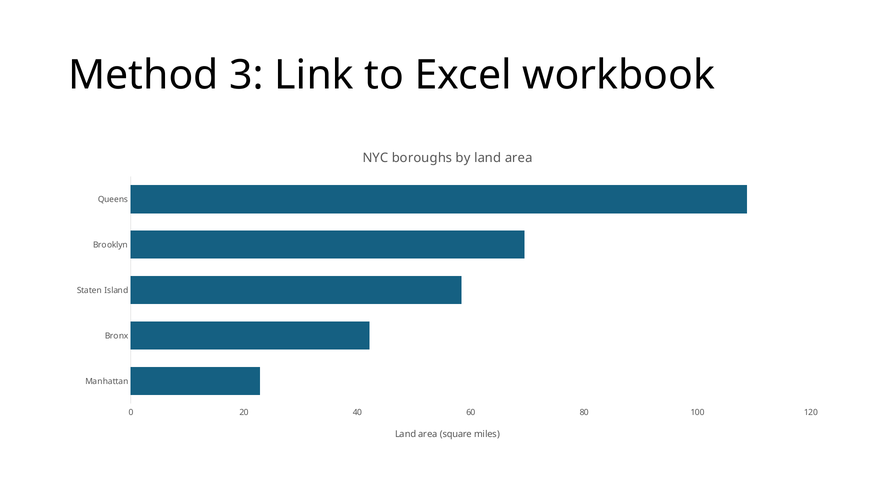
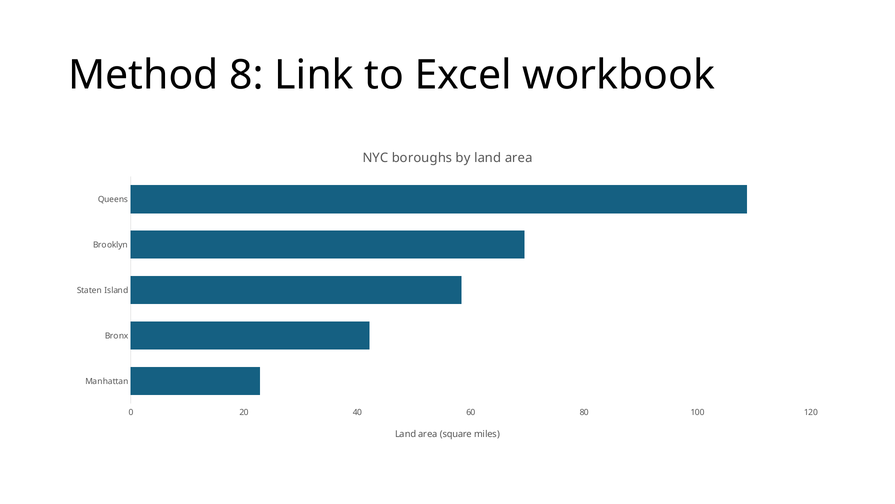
3: 3 -> 8 (247, 75)
